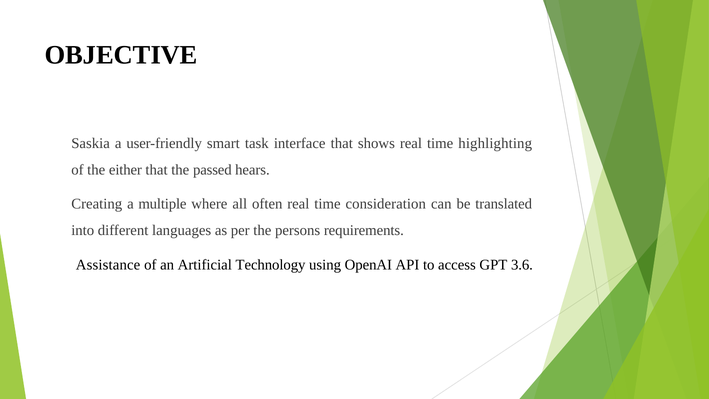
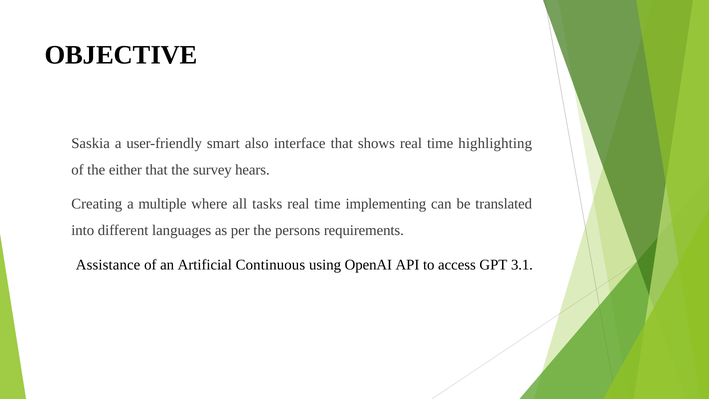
task: task -> also (257, 143)
passed: passed -> survey (212, 170)
often: often -> tasks (267, 204)
consideration: consideration -> implementing (386, 204)
Technology: Technology -> Continuous (270, 265)
3.6: 3.6 -> 3.1 (522, 265)
